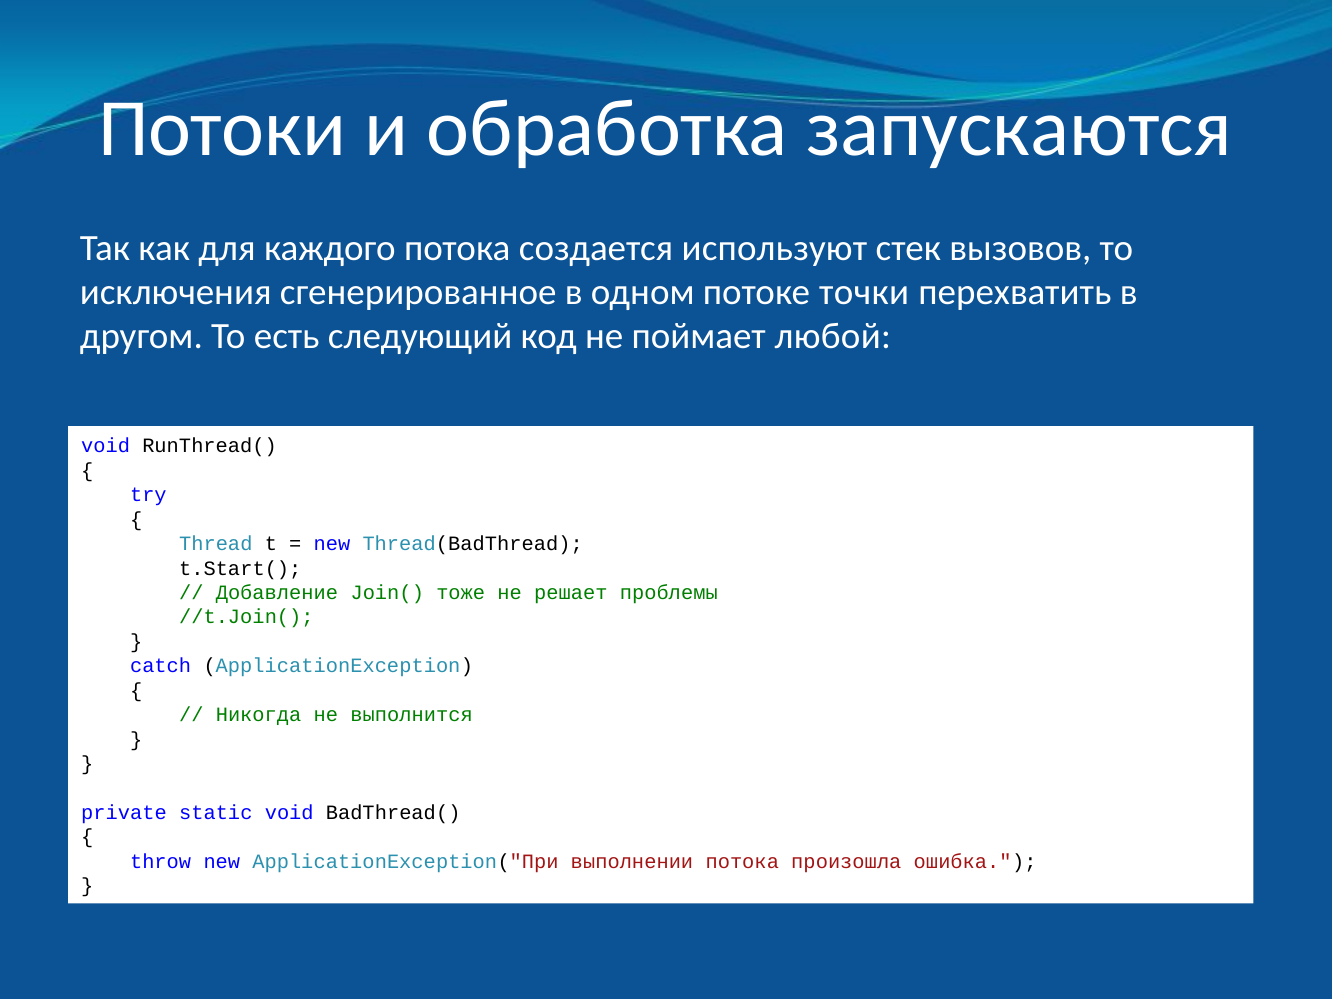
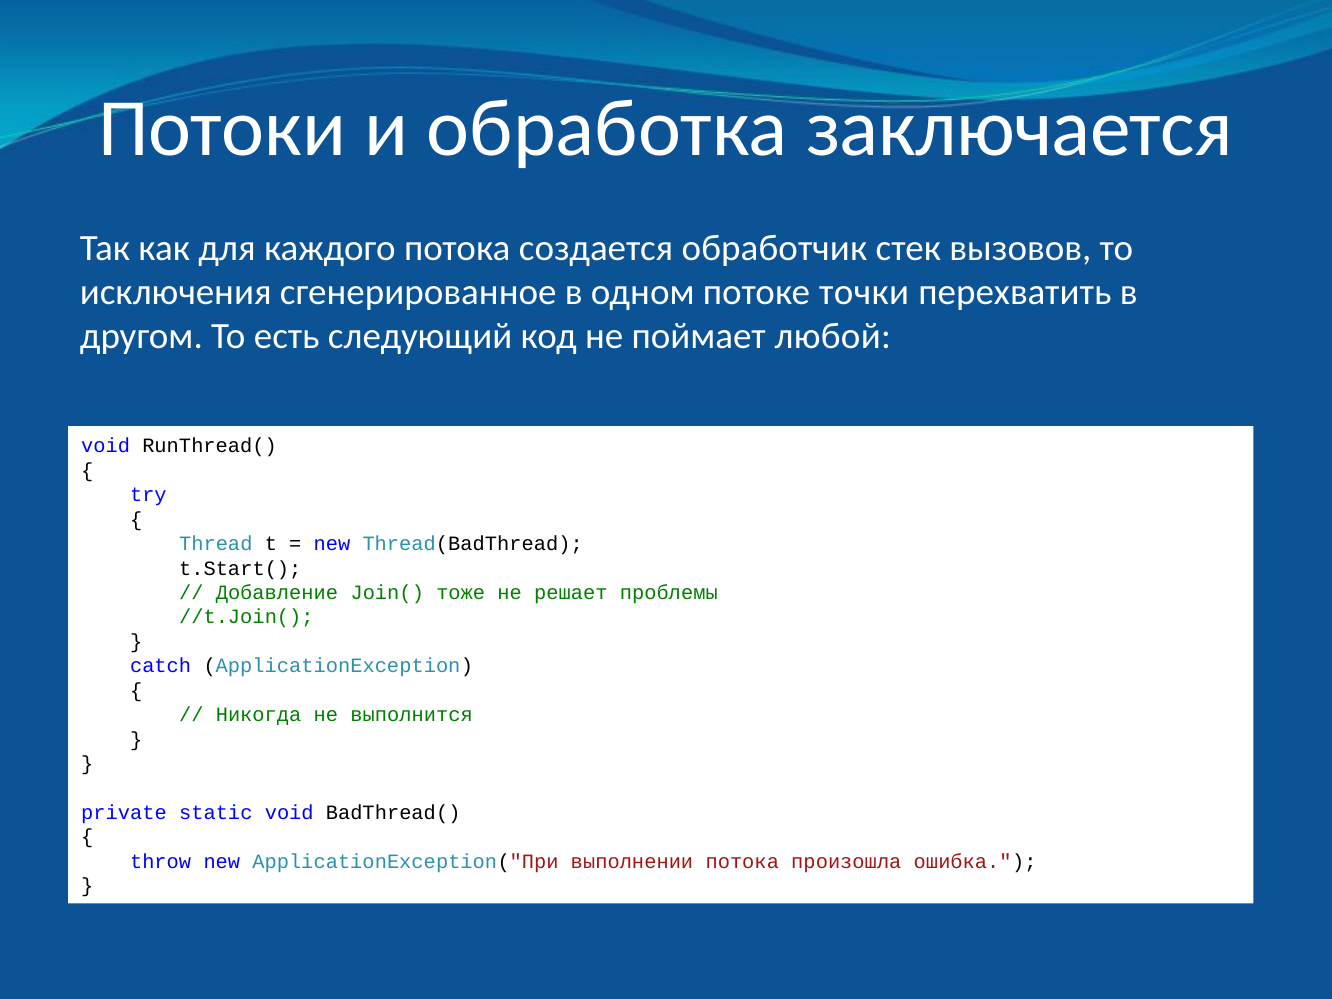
запускаются: запускаются -> заключается (1020, 129)
используют: используют -> обработчик (774, 248)
